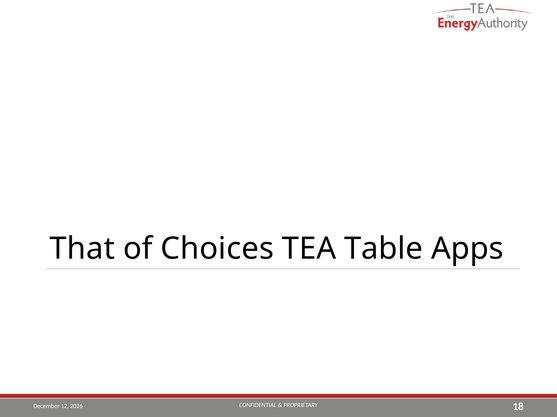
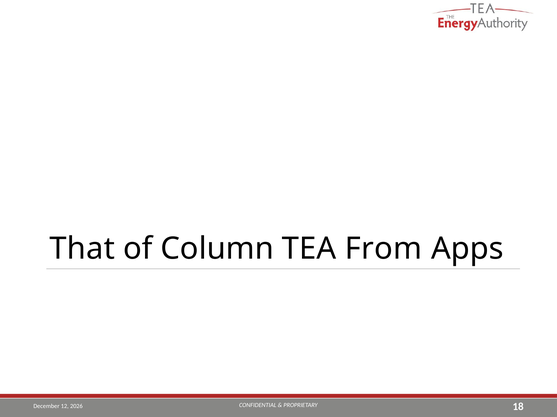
Choices: Choices -> Column (217, 249)
Table: Table -> From (383, 249)
